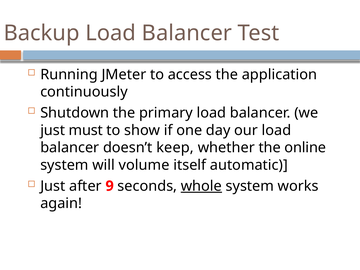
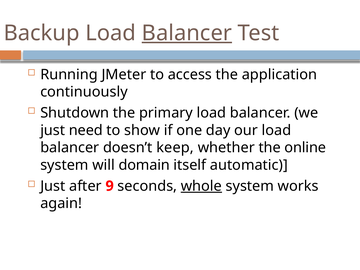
Balancer underline: none -> present (187, 33)
must: must -> need (86, 130)
volume: volume -> domain (144, 165)
